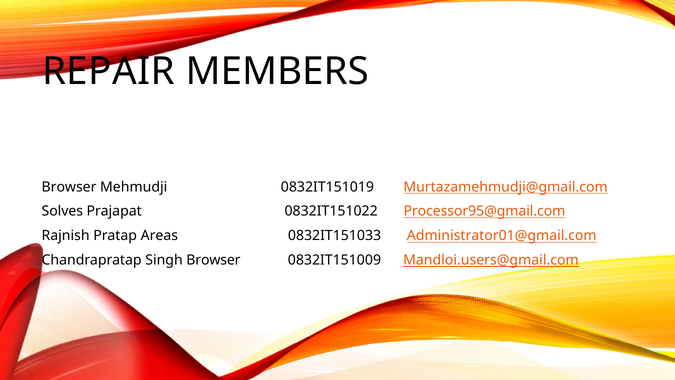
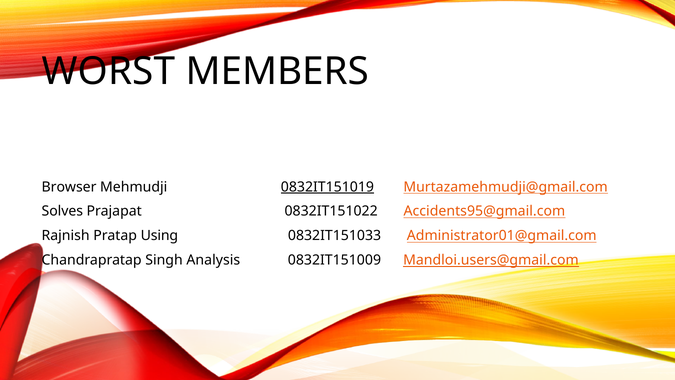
REPAIR: REPAIR -> WORST (108, 71)
0832IT151019 underline: none -> present (327, 187)
Processor95@gmail.com: Processor95@gmail.com -> Accidents95@gmail.com (484, 211)
Areas: Areas -> Using (159, 236)
Singh Browser: Browser -> Analysis (213, 260)
